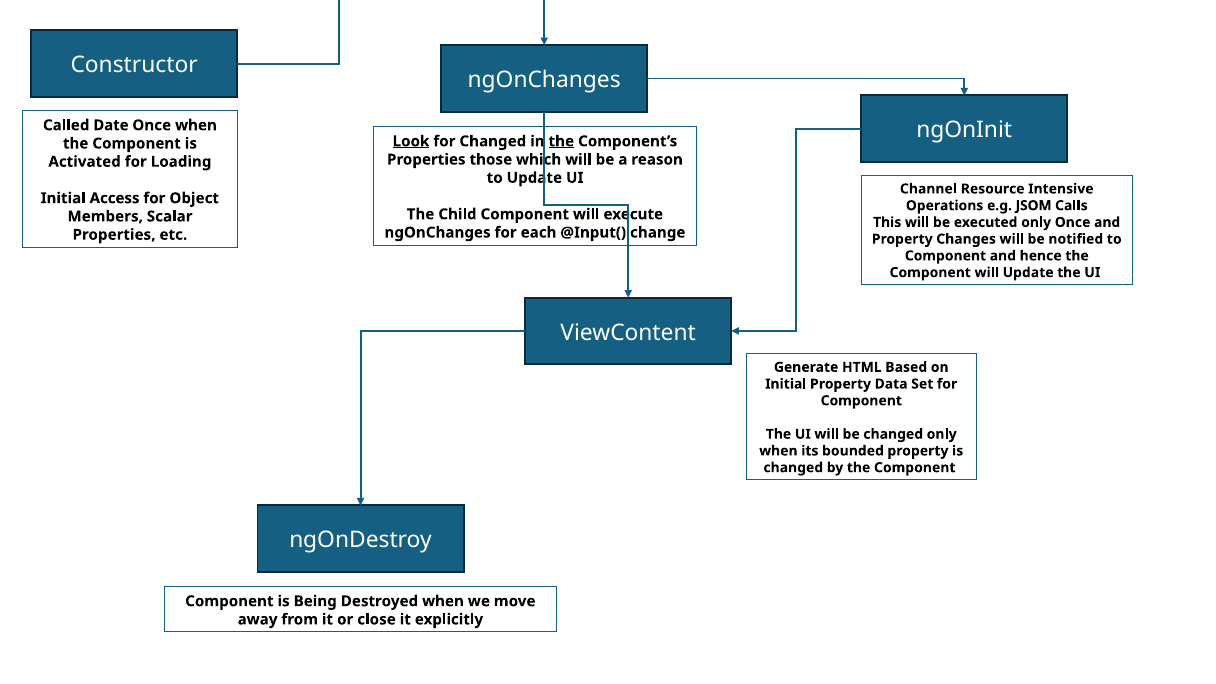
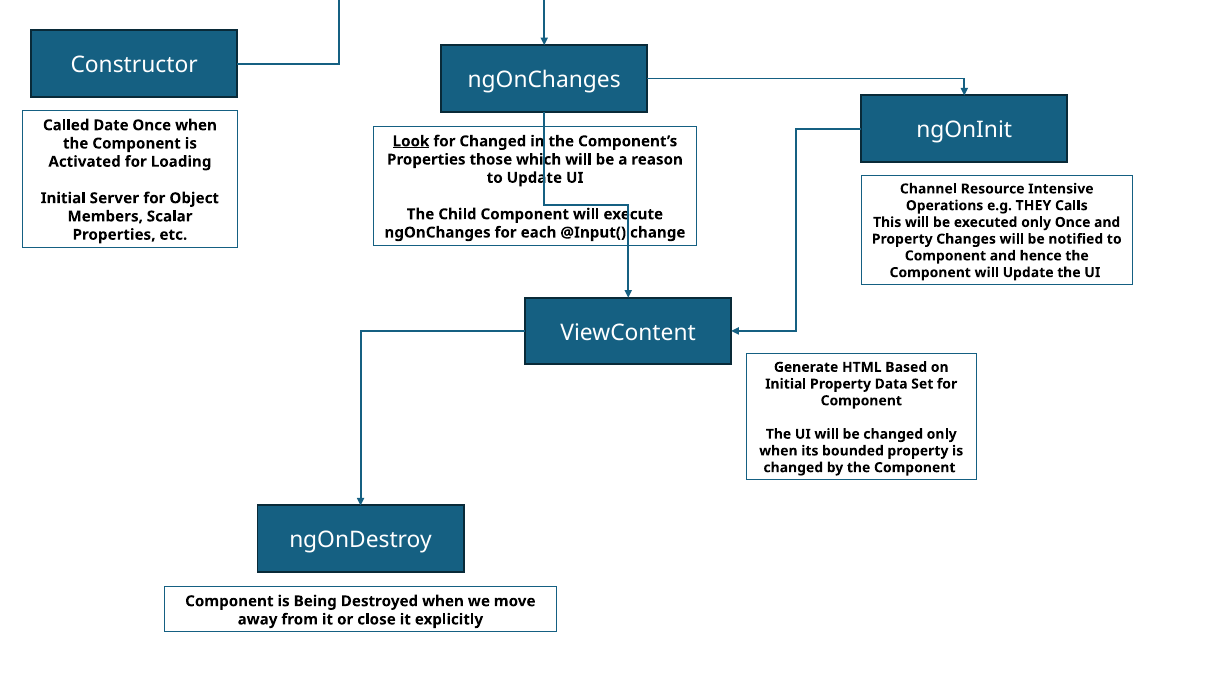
the underline: present -> none (561, 141)
Access: Access -> Server (114, 198)
JSOM: JSOM -> THEY (1033, 206)
